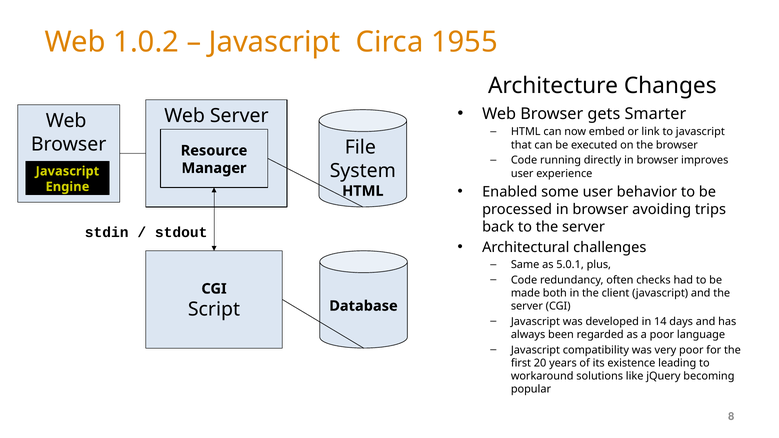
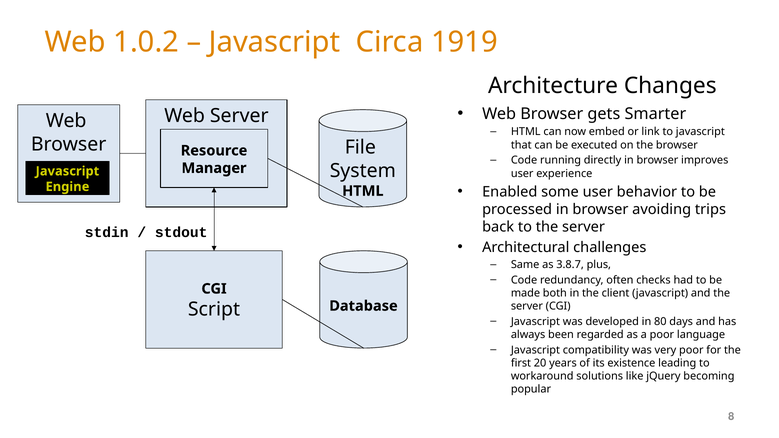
1955: 1955 -> 1919 (464, 42)
5.0.1: 5.0.1 -> 3.8.7 (570, 265)
14: 14 -> 80 (660, 322)
